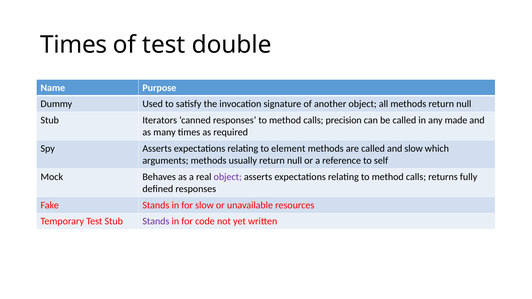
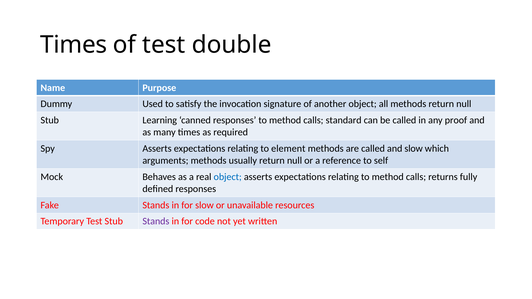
Iterators: Iterators -> Learning (160, 120)
precision: precision -> standard (344, 120)
made: made -> proof (456, 120)
object colour: purple -> blue (228, 177)
